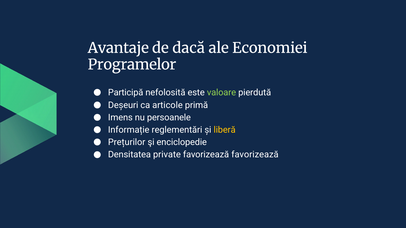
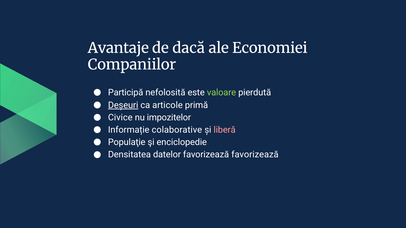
Programelor: Programelor -> Companiilor (132, 65)
Deșeuri underline: none -> present (123, 105)
Imens: Imens -> Civice (120, 118)
persoanele: persoanele -> impozitelor (169, 118)
reglementări: reglementări -> colaborative (177, 130)
liberă colour: yellow -> pink (225, 130)
Prețurilor: Prețurilor -> Populaţie (127, 143)
private: private -> datelor (167, 155)
